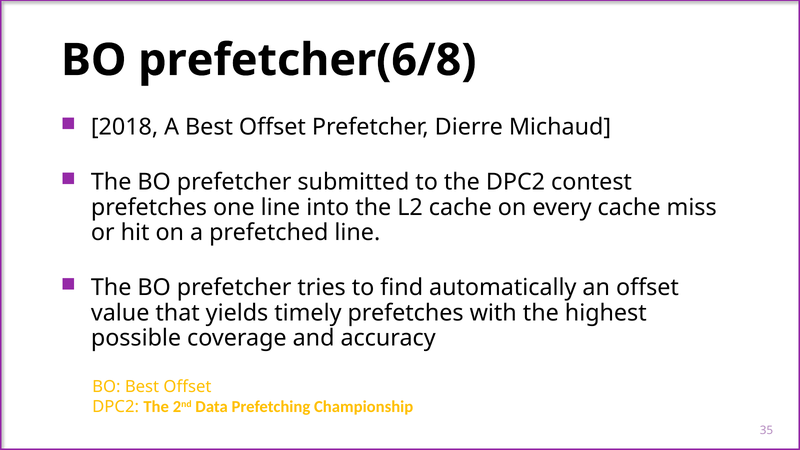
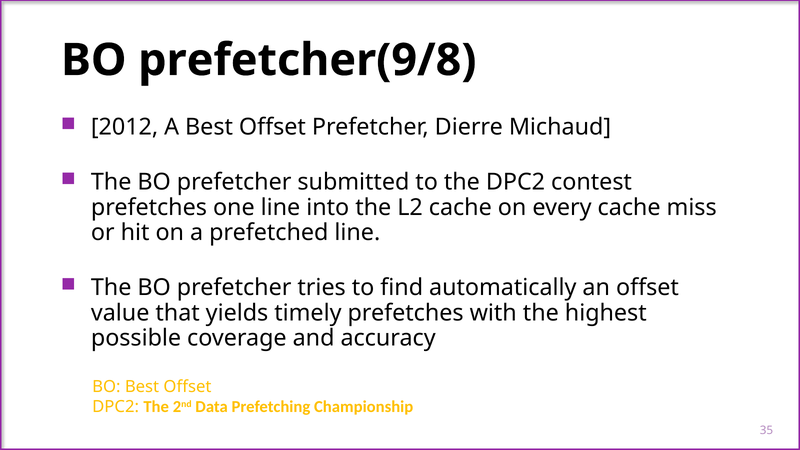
prefetcher(6/8: prefetcher(6/8 -> prefetcher(9/8 (307, 60)
2018: 2018 -> 2012 (125, 127)
